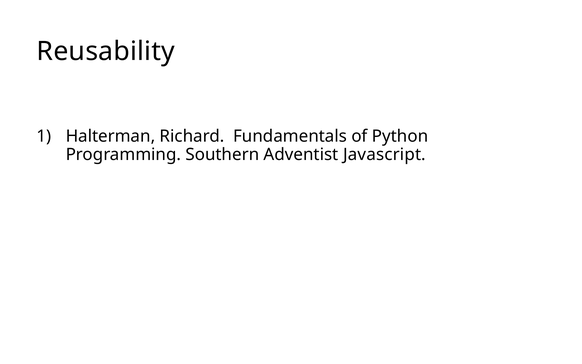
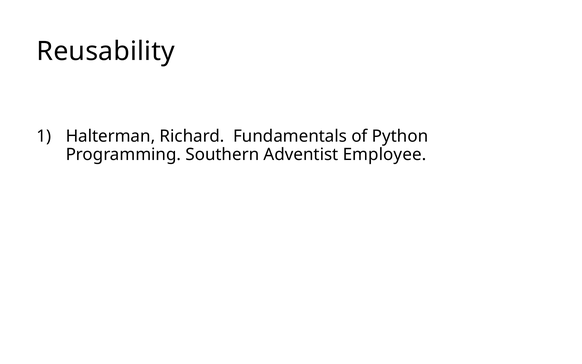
Javascript: Javascript -> Employee (385, 154)
